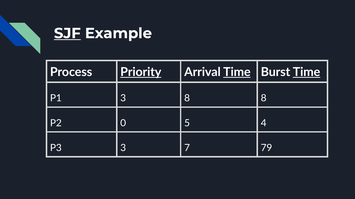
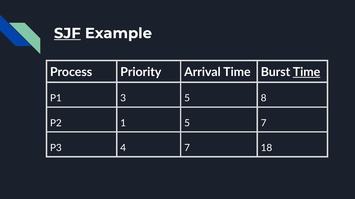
Priority underline: present -> none (141, 72)
Time underline: present -> none (237, 72)
3 8: 8 -> 5 (187, 99)
0: 0 -> 1 (123, 123)
5 4: 4 -> 7 (264, 123)
P3 3: 3 -> 4 (123, 148)
79: 79 -> 18 (266, 148)
